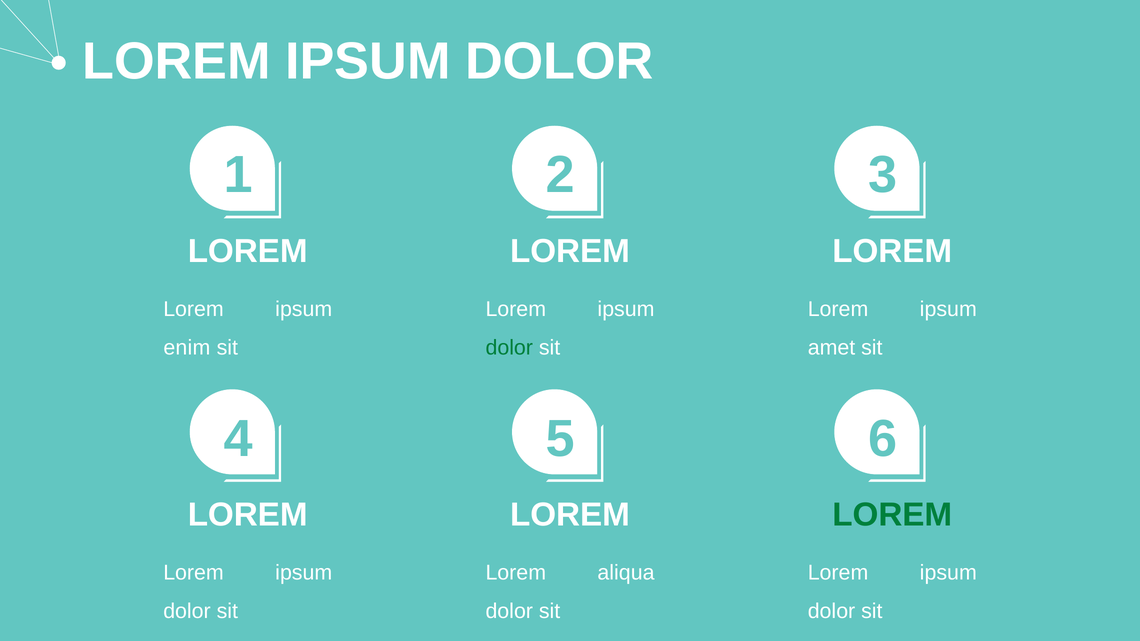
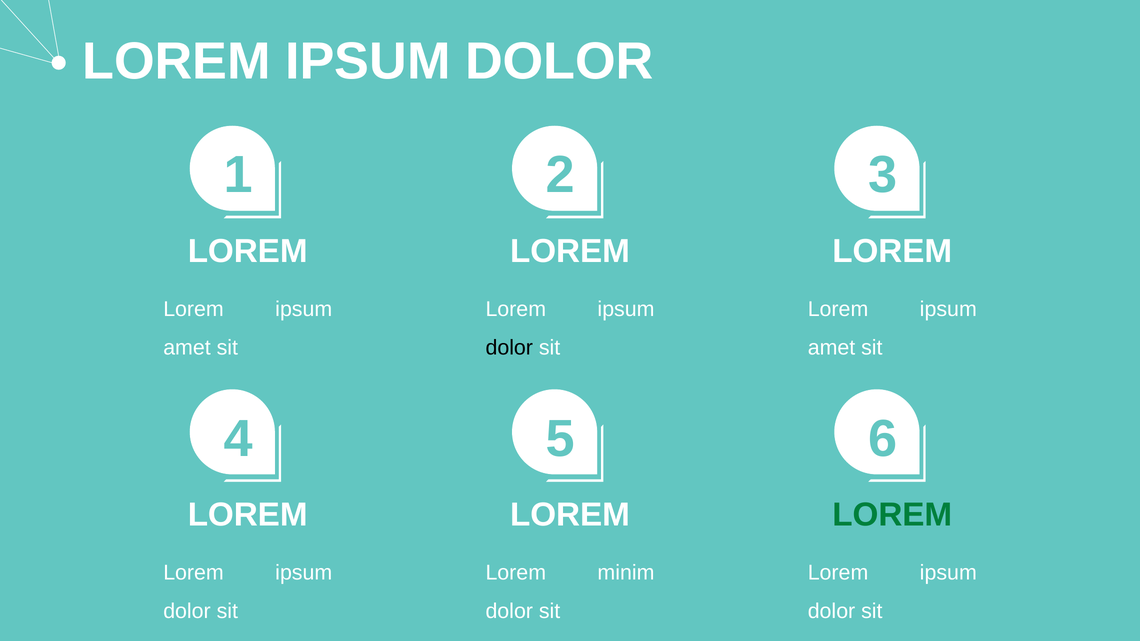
enim: enim -> amet (187, 348)
dolor colour: green -> black (509, 348)
aliqua: aliqua -> minim (626, 573)
